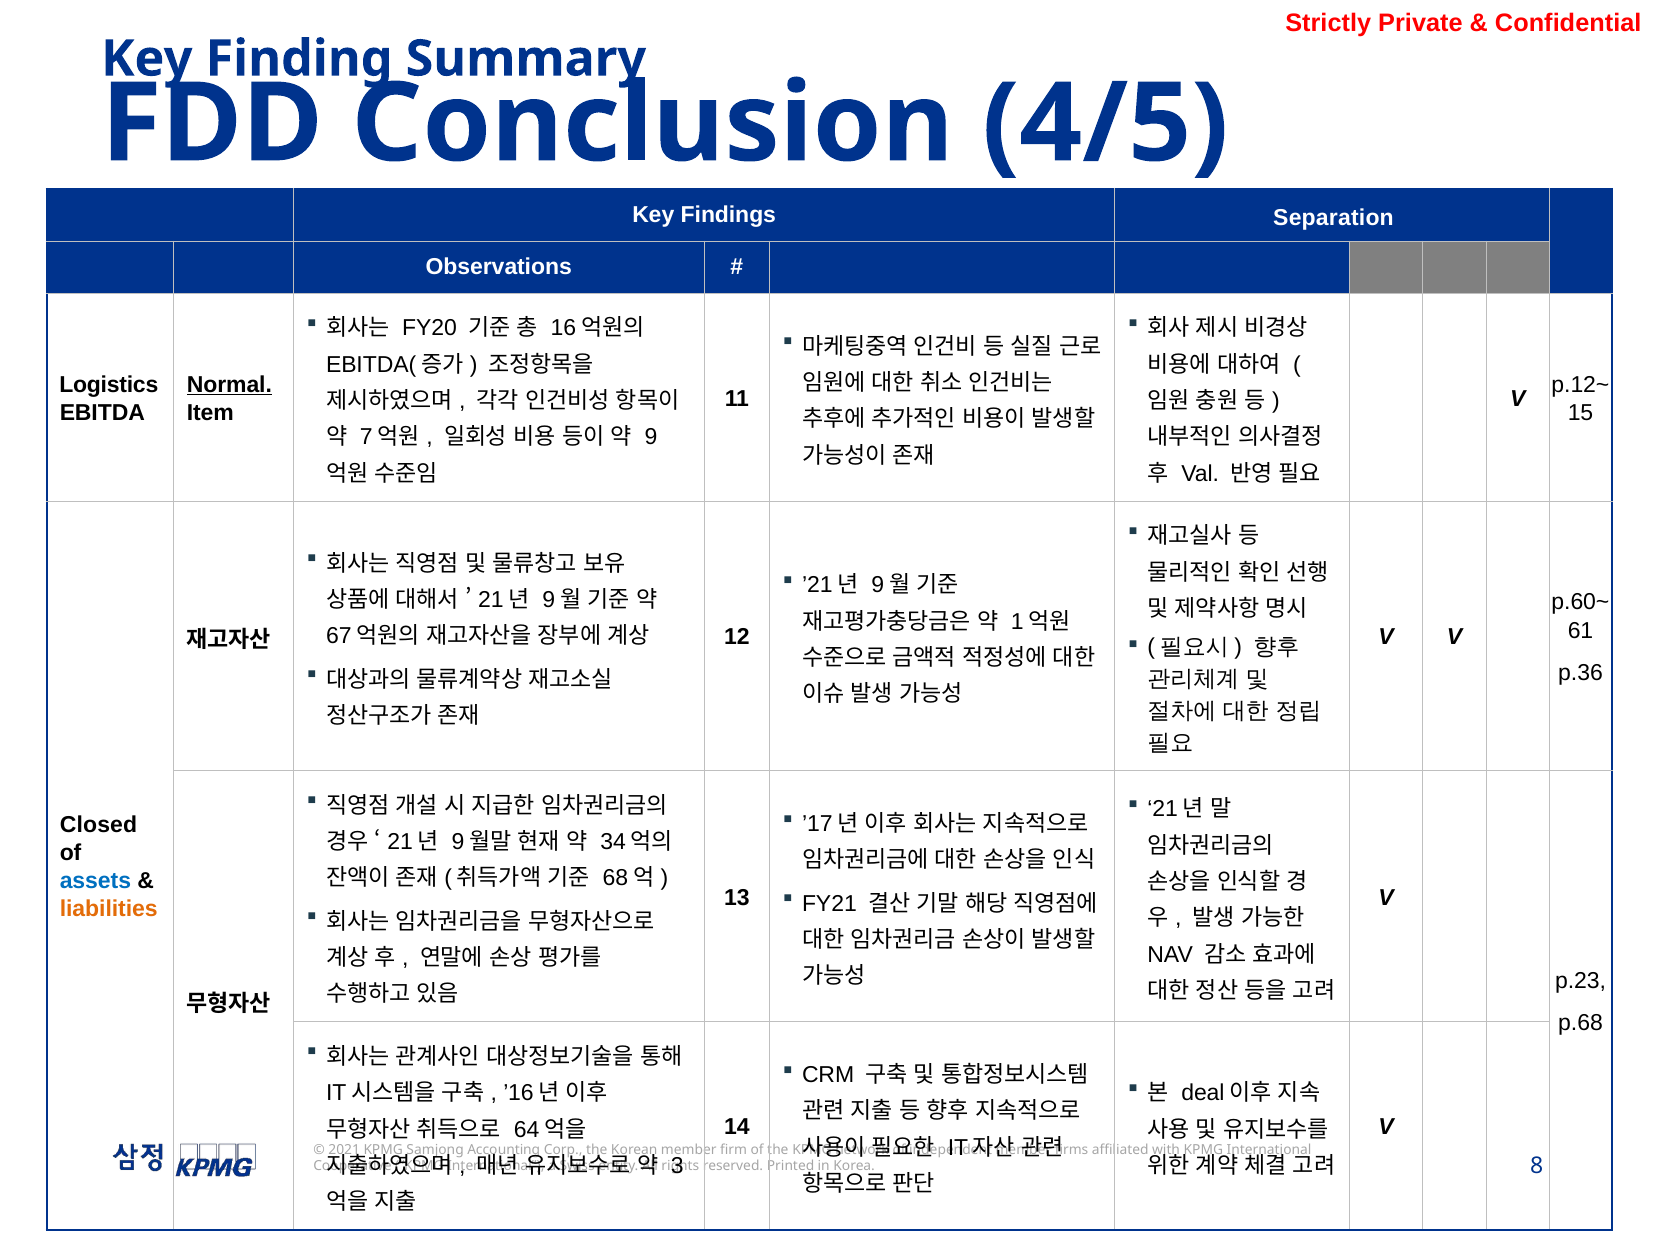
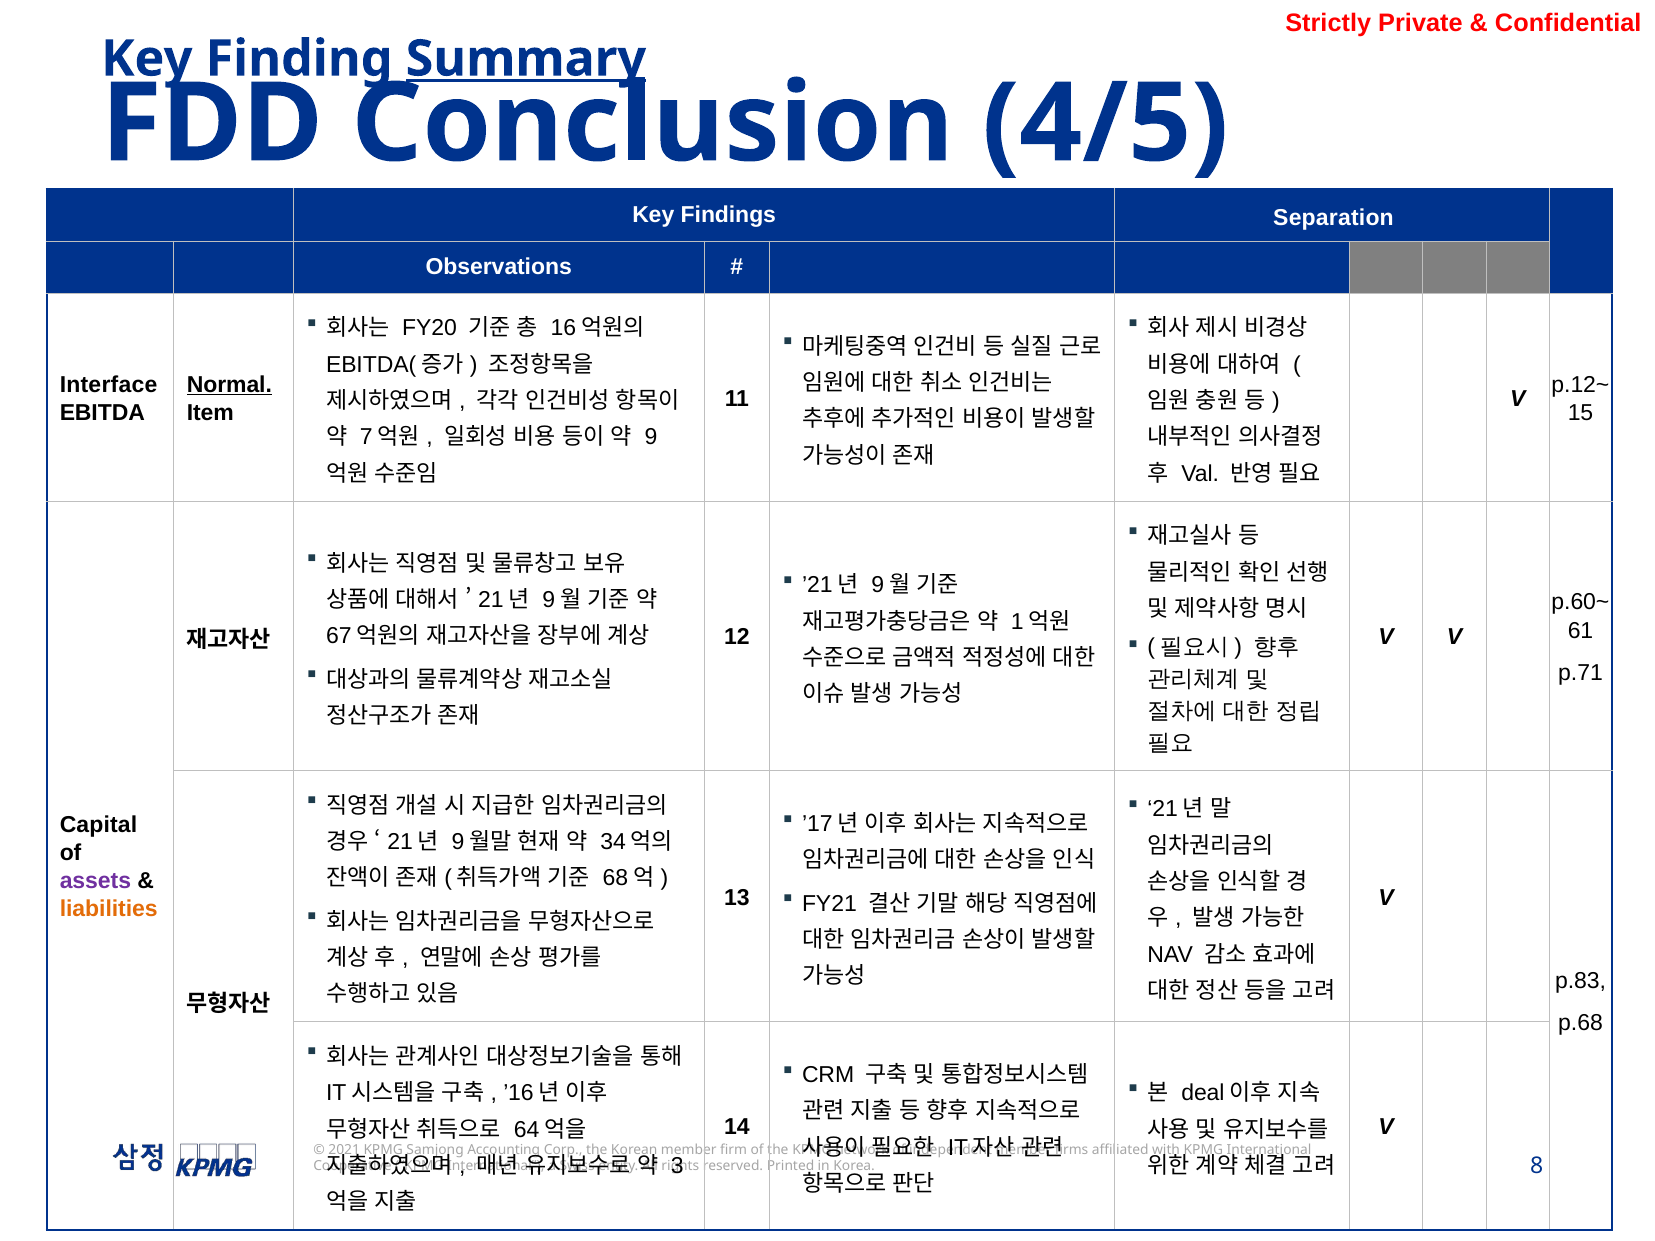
Summary underline: none -> present (526, 59)
Logistics: Logistics -> Interface (109, 385)
p.36: p.36 -> p.71 (1581, 673)
Closed: Closed -> Capital (98, 825)
assets colour: blue -> purple (95, 881)
p.23: p.23 -> p.83 (1581, 981)
